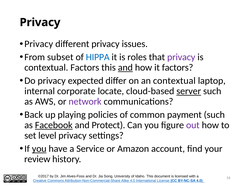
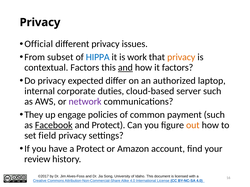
Privacy: Privacy -> Official (39, 44)
roles: roles -> work (137, 57)
privacy colour: purple -> orange (181, 57)
an contextual: contextual -> authorized (174, 81)
locate: locate -> duties (111, 91)
server underline: present -> none (189, 91)
Back: Back -> They (34, 115)
playing: playing -> engage (72, 115)
out colour: purple -> orange (193, 125)
level: level -> field (47, 136)
you underline: present -> none (39, 149)
a Service: Service -> Protect (90, 149)
